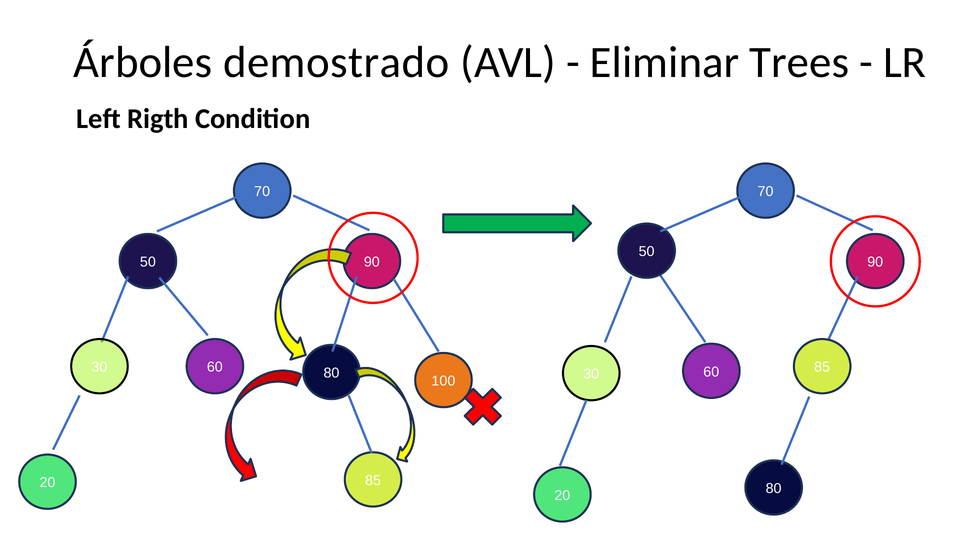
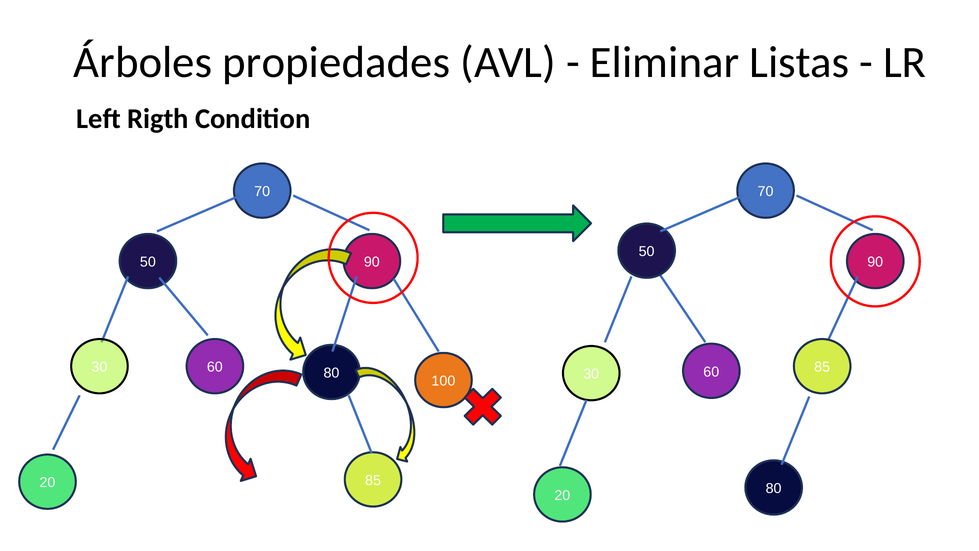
demostrado: demostrado -> propiedades (336, 63)
Trees: Trees -> Listas (799, 63)
